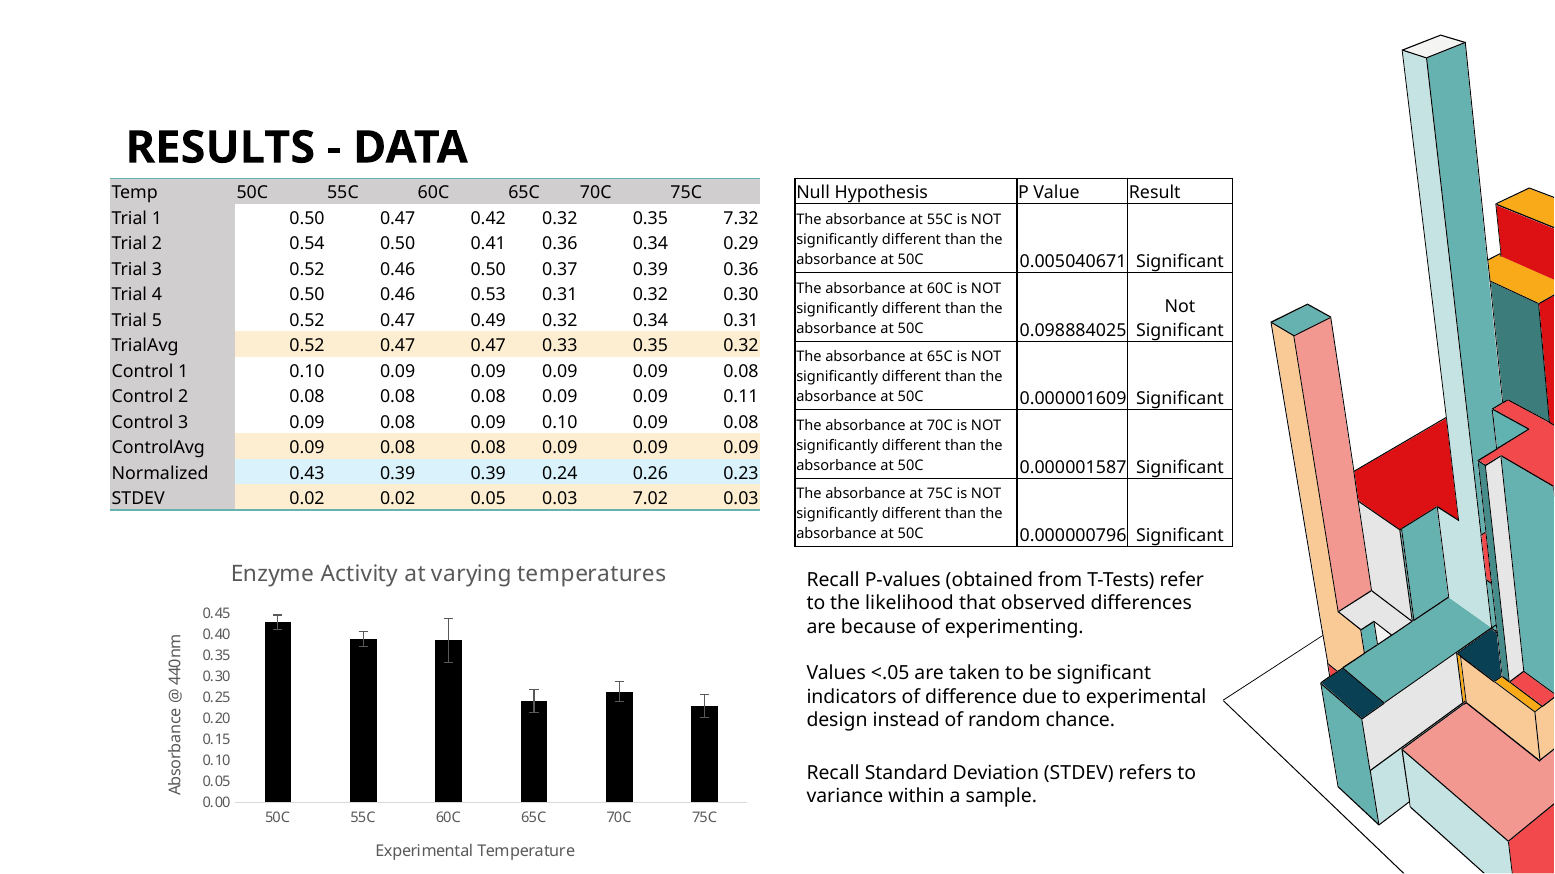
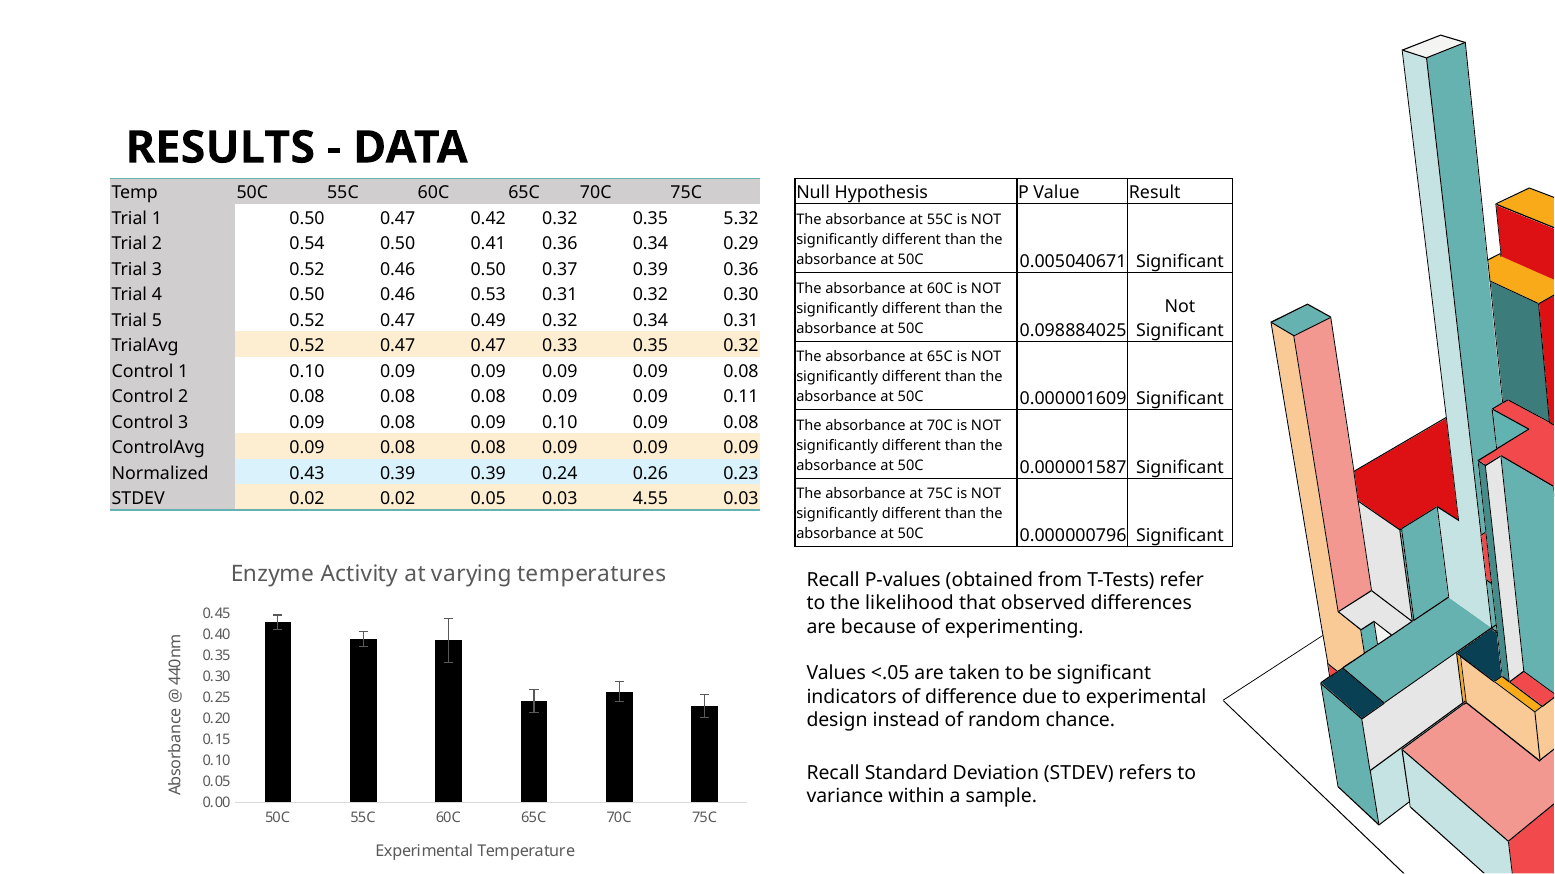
7.32: 7.32 -> 5.32 (741, 218)
7.02: 7.02 -> 4.55 (650, 499)
